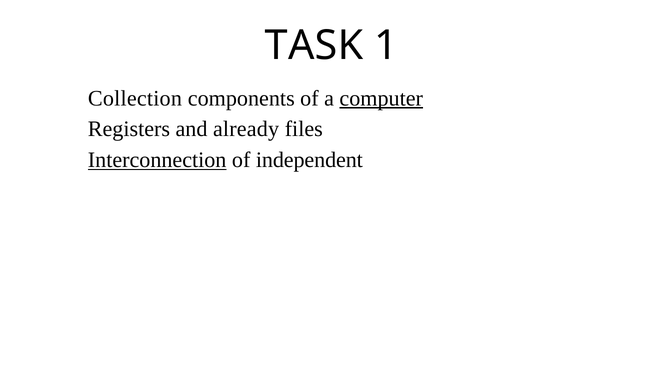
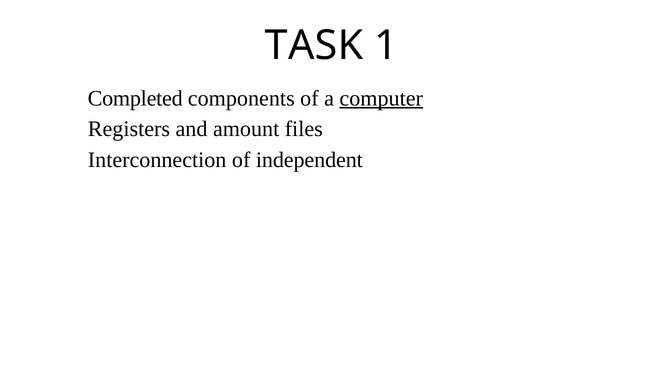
Collection: Collection -> Completed (135, 98)
already: already -> amount (246, 129)
Interconnection underline: present -> none (157, 160)
